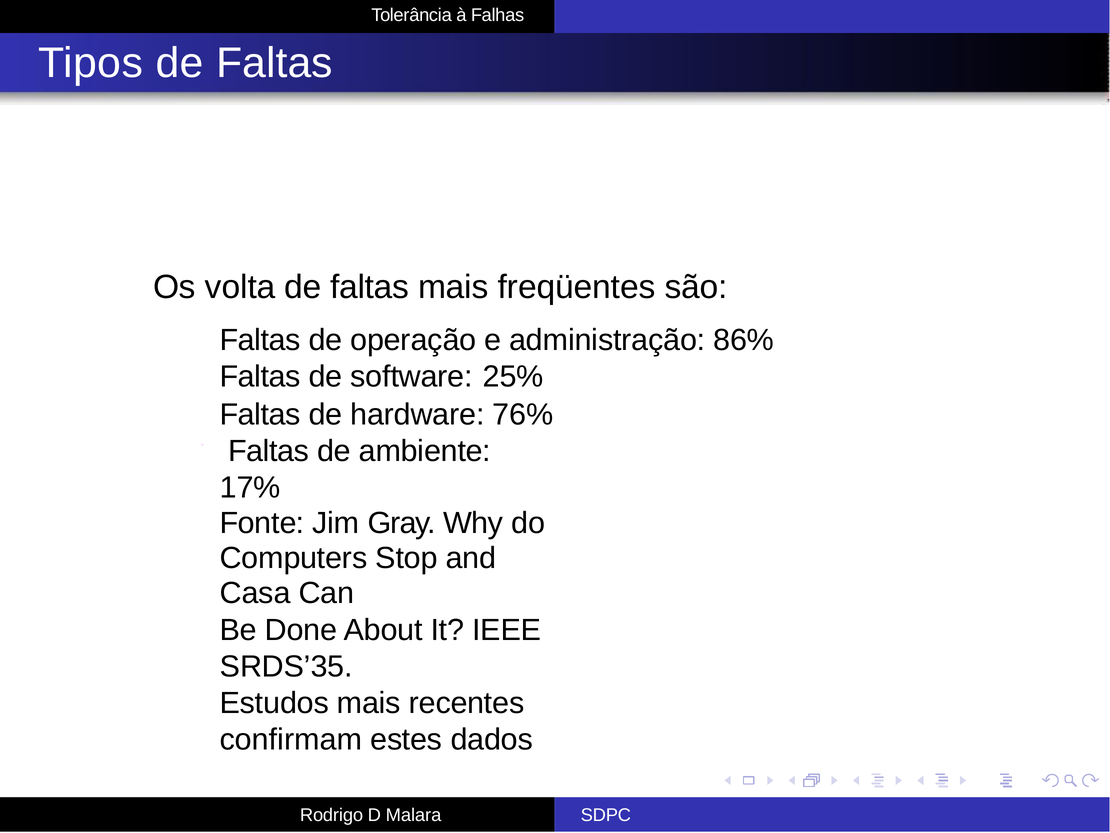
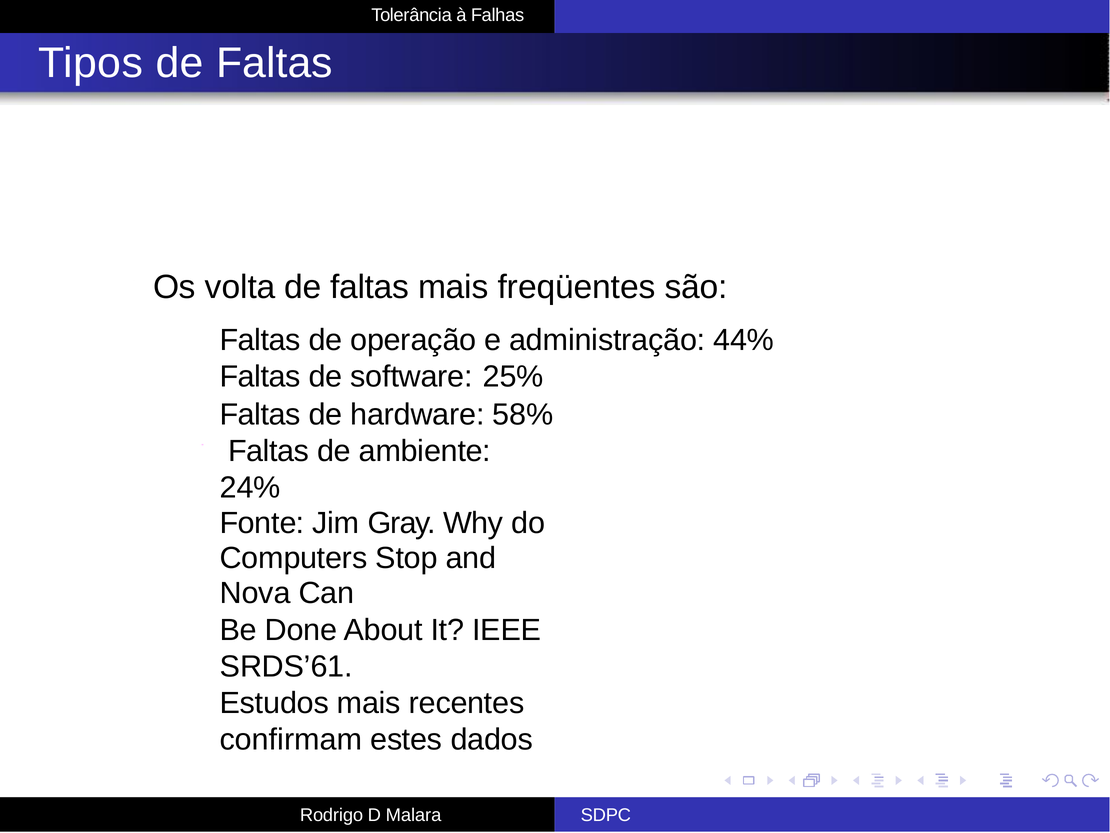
86%: 86% -> 44% (744, 340)
76%: 76% -> 58% (523, 415)
17%: 17% -> 24% (250, 488)
Casa: Casa -> Nova (255, 594)
SRDS’35: SRDS’35 -> SRDS’61 (286, 667)
